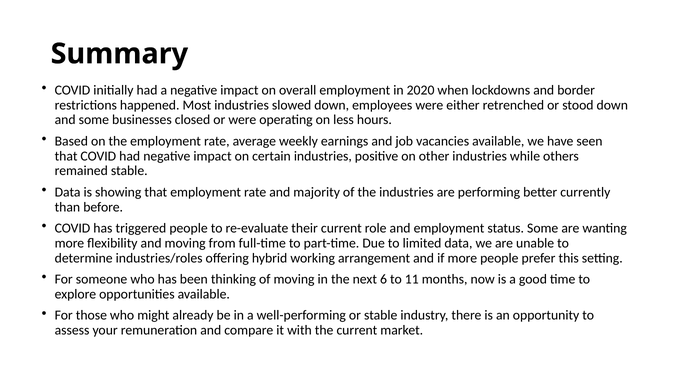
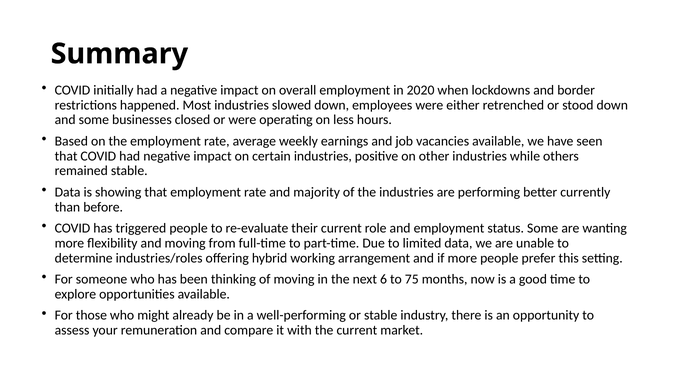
11: 11 -> 75 (412, 279)
